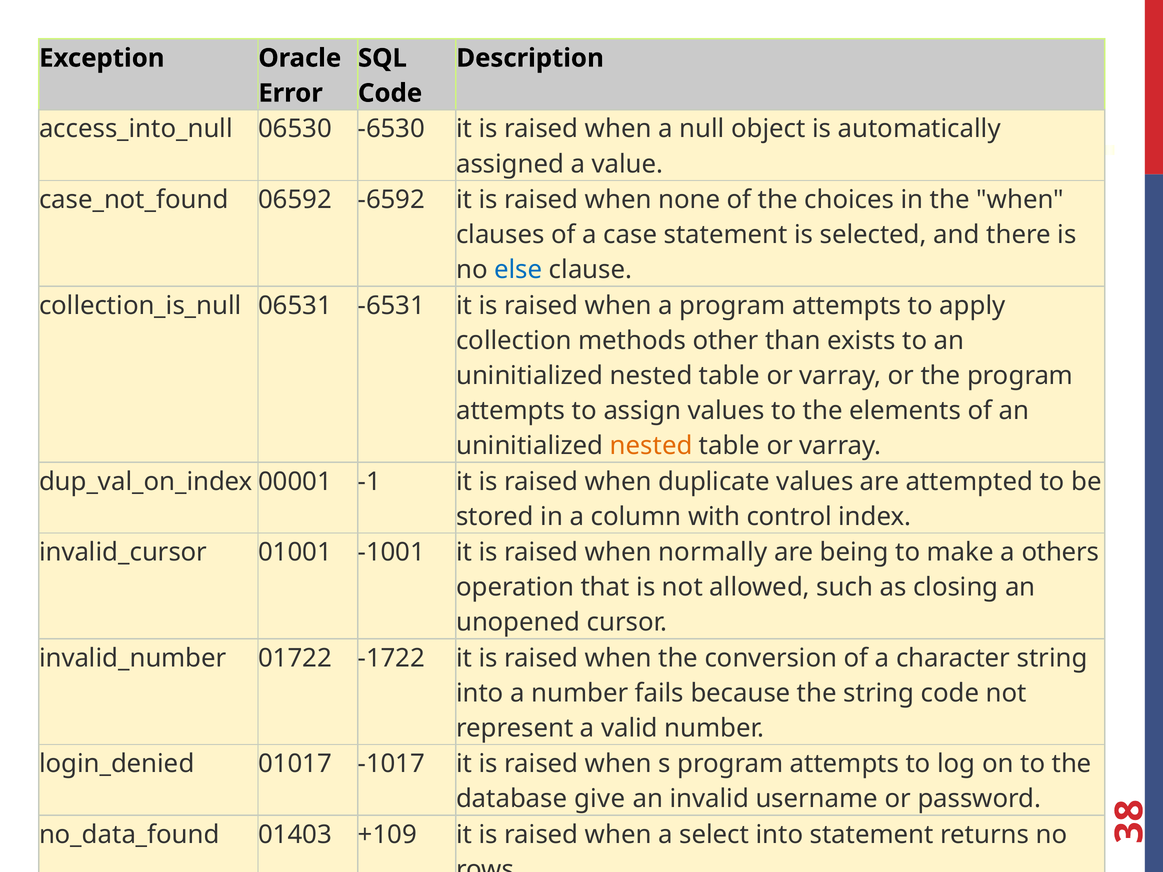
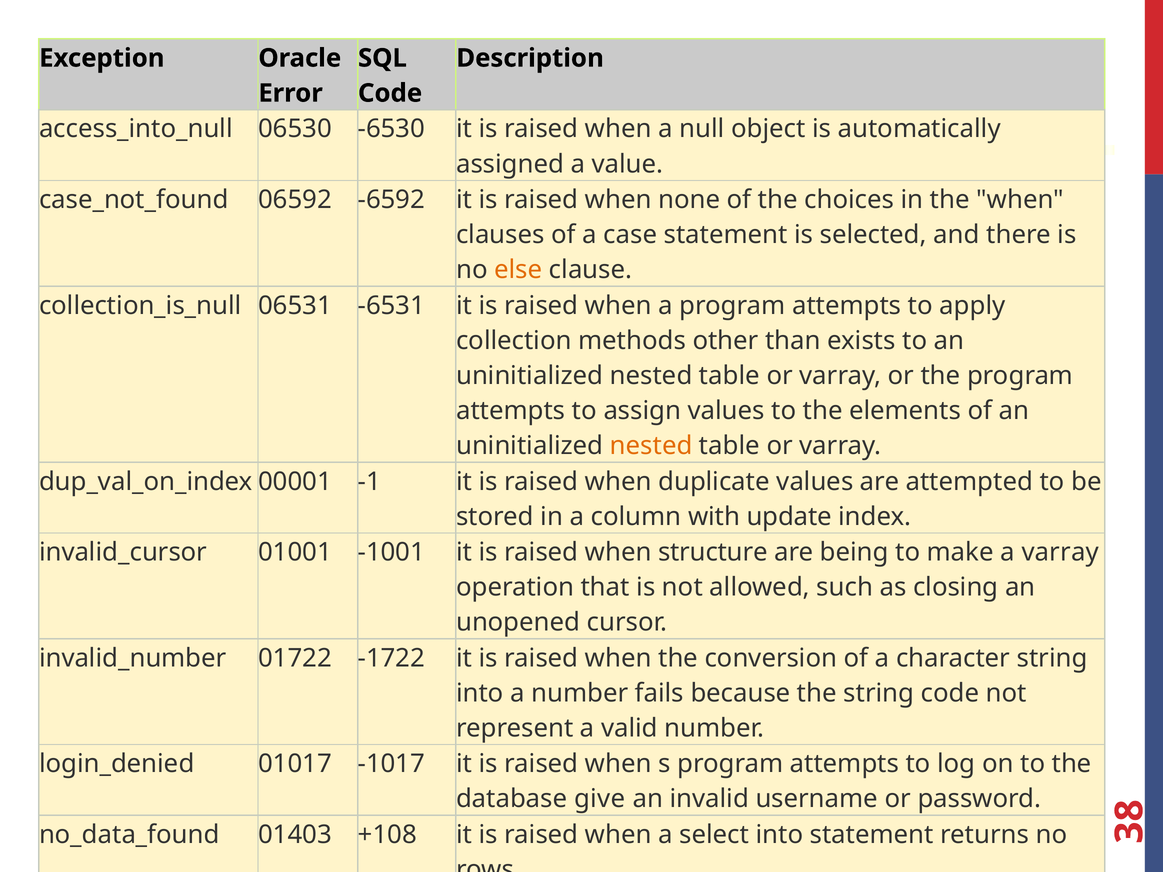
else colour: blue -> orange (518, 270)
control: control -> update (789, 517)
normally: normally -> structure (713, 552)
a others: others -> varray (1060, 552)
+109: +109 -> +108 (387, 835)
